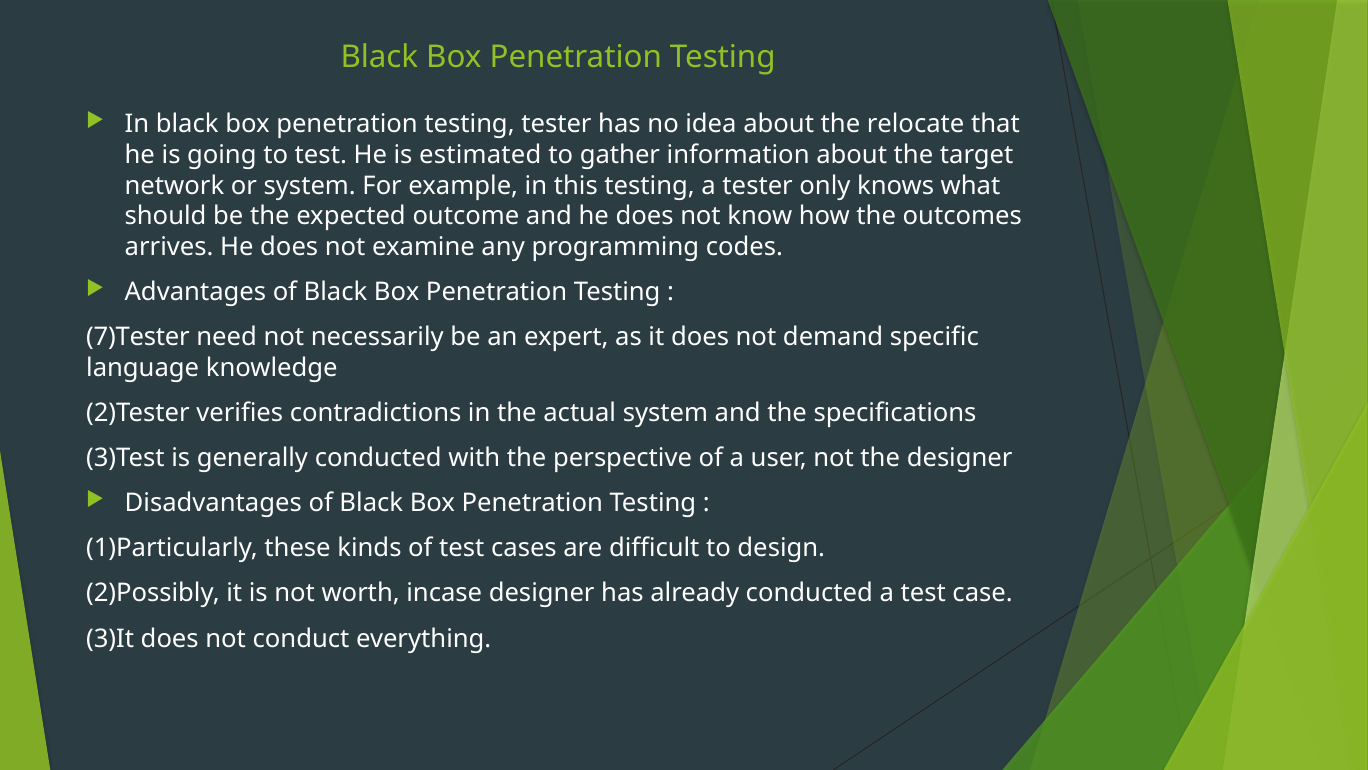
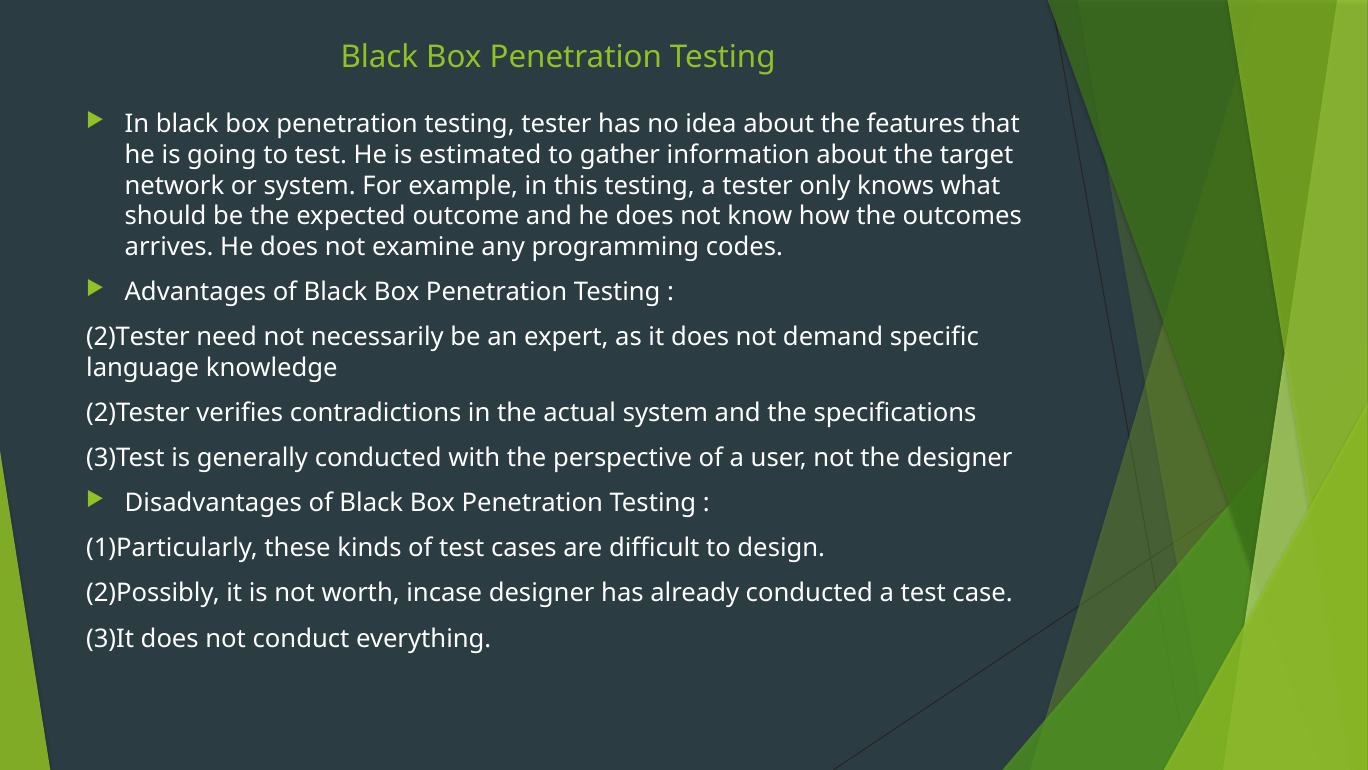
relocate: relocate -> features (916, 124)
7)Tester: 7)Tester -> 2)Tester (138, 337)
